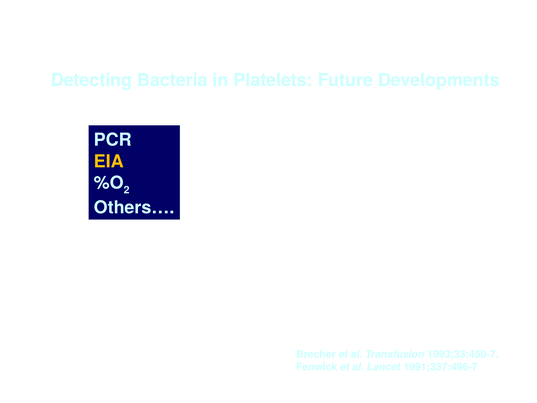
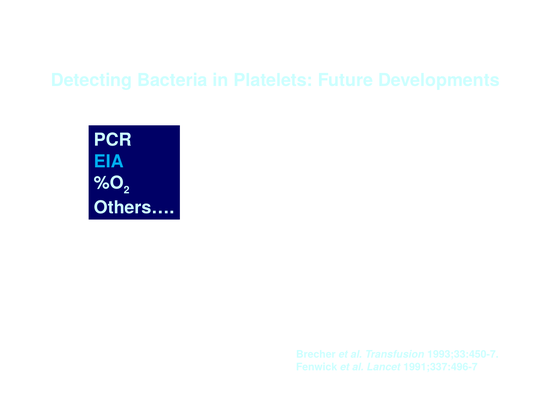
EIA colour: yellow -> light blue (109, 161)
